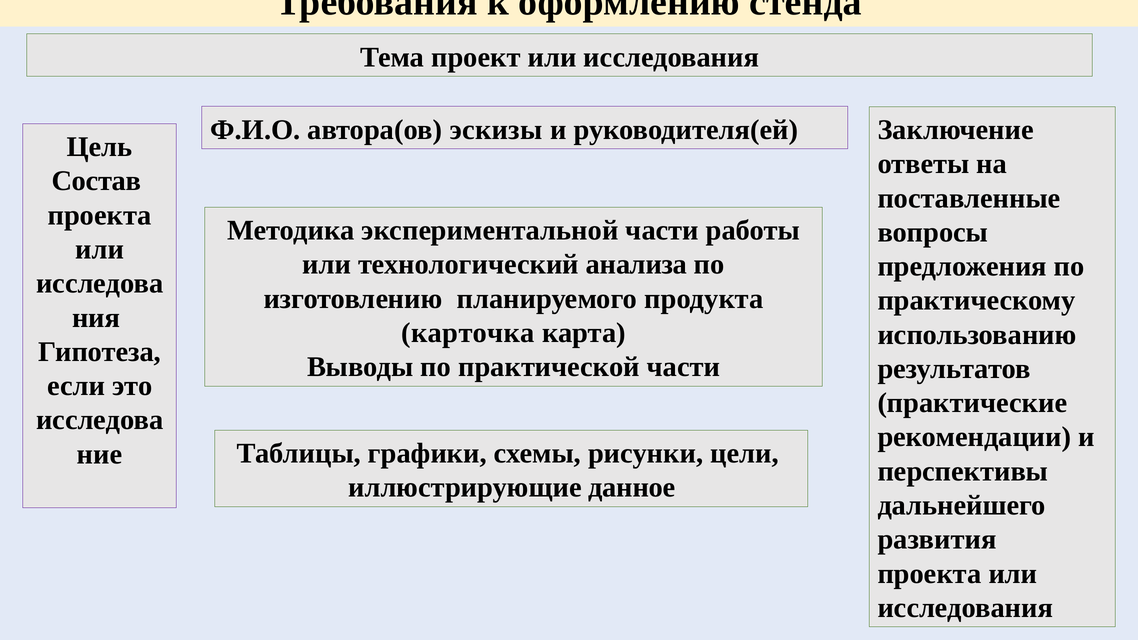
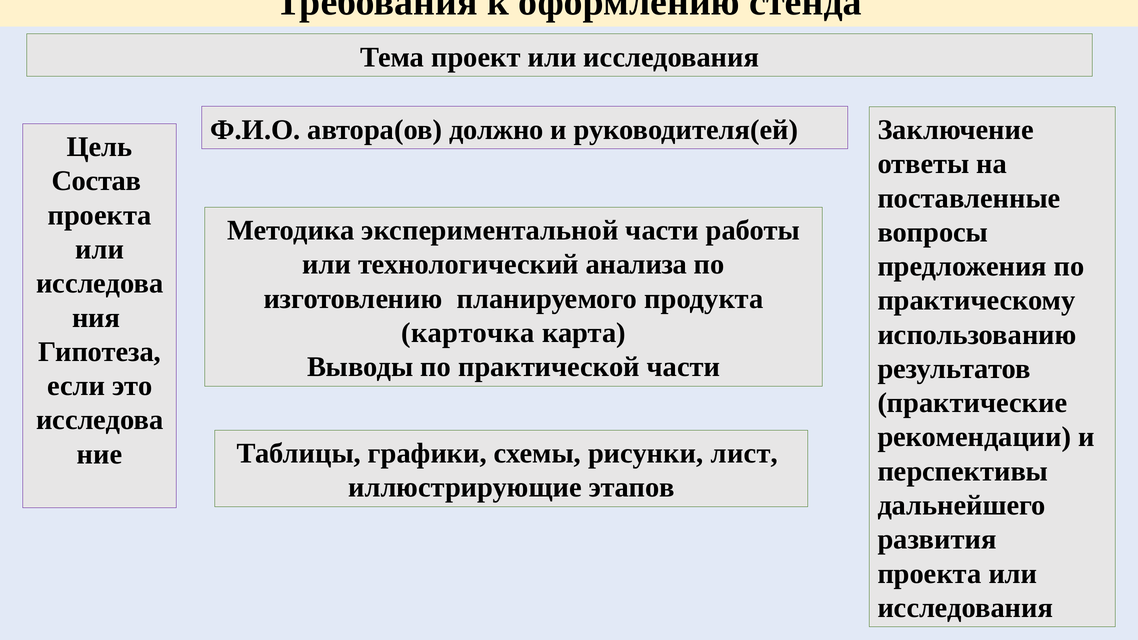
эскизы: эскизы -> должно (496, 130)
цели: цели -> лист (744, 454)
данное: данное -> этапов (632, 488)
